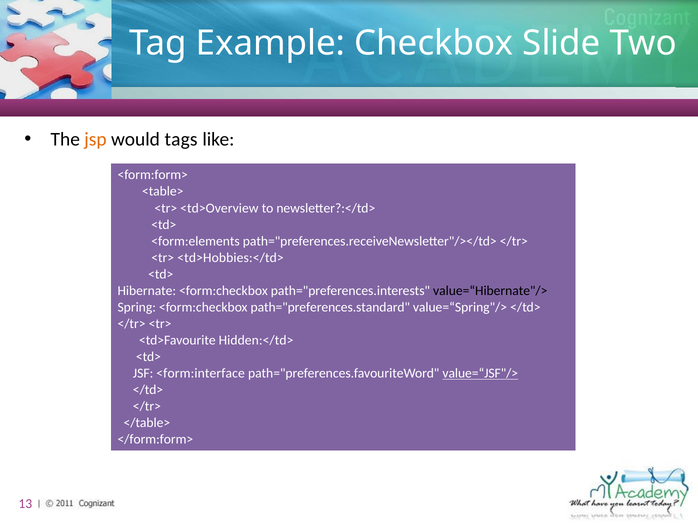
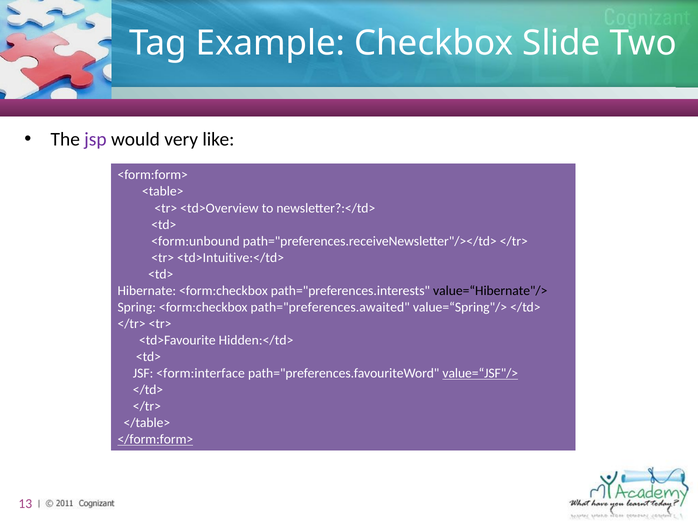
jsp colour: orange -> purple (95, 139)
tags: tags -> very (181, 139)
<form:elements: <form:elements -> <form:unbound (195, 241)
<td>Hobbies:</td>: <td>Hobbies:</td> -> <td>Intuitive:</td> (231, 257)
path="preferences.standard: path="preferences.standard -> path="preferences.awaited (330, 307)
</form:form> underline: none -> present (155, 439)
